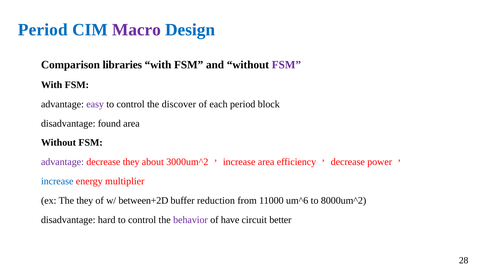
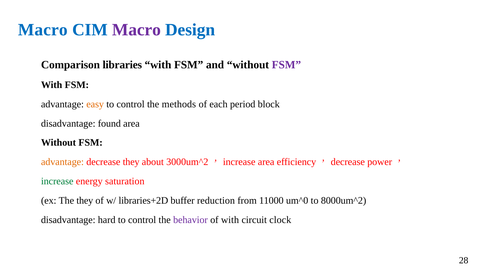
Period: Period -> Macro (43, 30)
easy colour: purple -> orange (95, 104)
discover: discover -> methods (179, 104)
advantage colour: purple -> orange (62, 162)
increase colour: blue -> green (57, 181)
multiplier: multiplier -> saturation (125, 181)
between+2D: between+2D -> libraries+2D (143, 200)
um^6: um^6 -> um^0 (297, 200)
of have: have -> with (230, 220)
better: better -> clock (280, 220)
